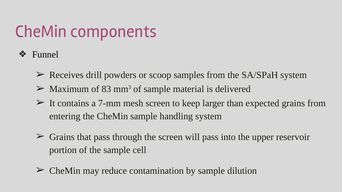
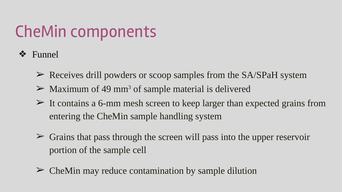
83: 83 -> 49 (106, 89)
7-mm: 7-mm -> 6-mm (109, 103)
